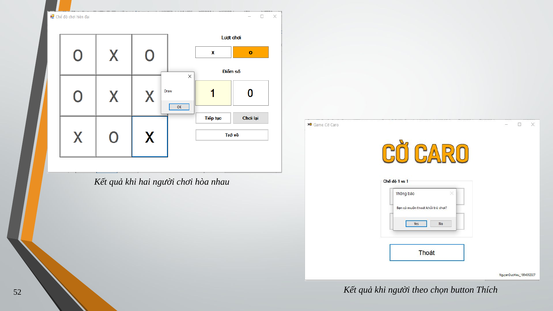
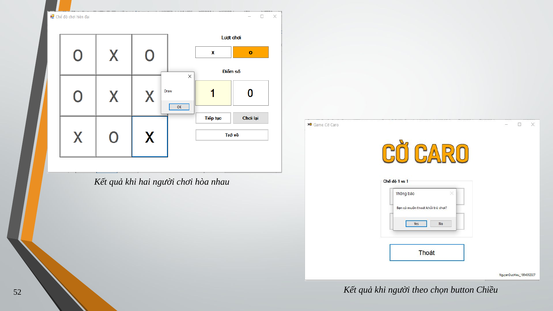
Thích: Thích -> Chiều (487, 290)
